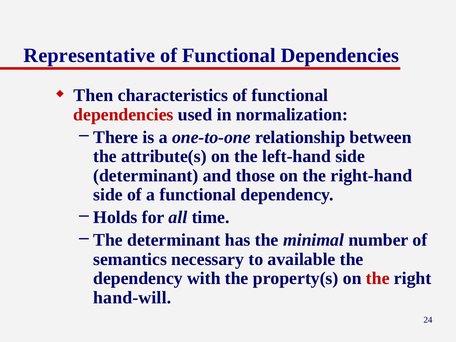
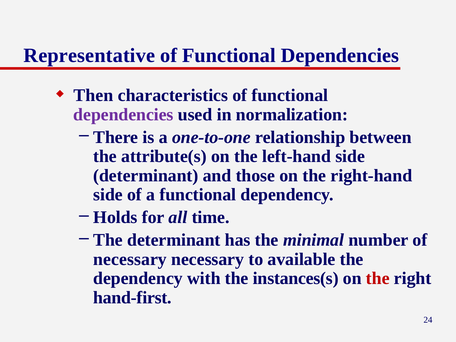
dependencies colour: red -> purple (123, 115)
semantics: semantics -> necessary (130, 259)
property(s: property(s -> instances(s (296, 278)
hand-will: hand-will -> hand-first (132, 298)
